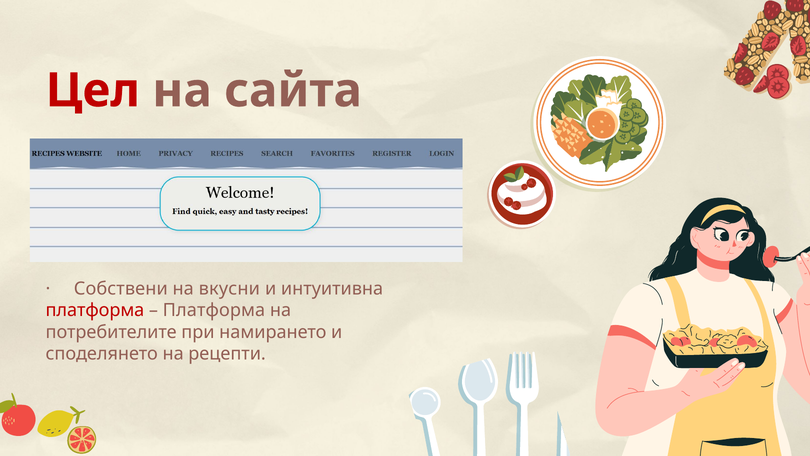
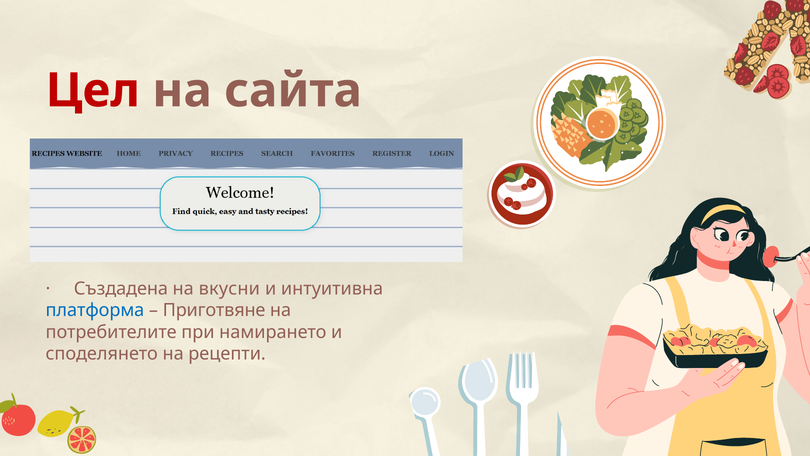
Собствени: Собствени -> Създадена (121, 288)
платформа colour: red -> blue (95, 310)
Платформа: Платформа -> Приготвяне (214, 310)
